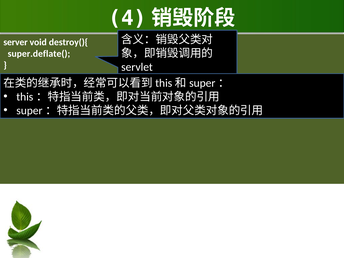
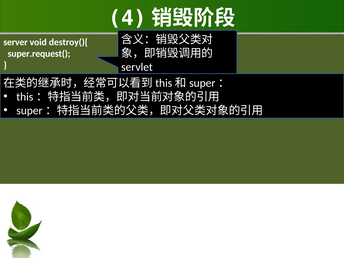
super.deflate(: super.deflate( -> super.request( (39, 54)
